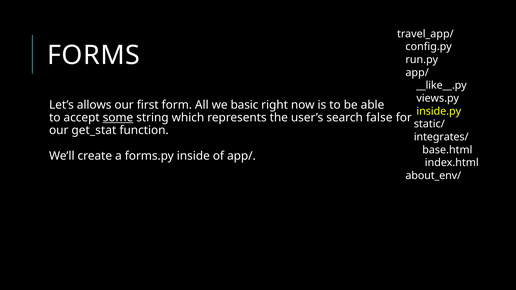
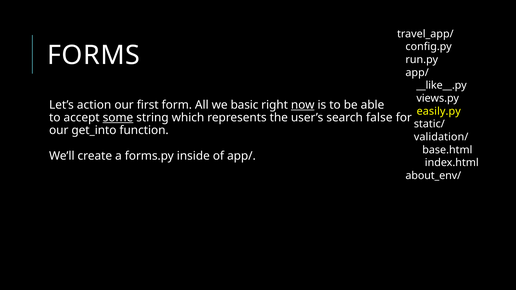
allows: allows -> action (94, 105)
now underline: none -> present (303, 105)
inside.py: inside.py -> easily.py (439, 111)
get_stat: get_stat -> get_into (94, 131)
integrates/: integrates/ -> validation/ (441, 137)
